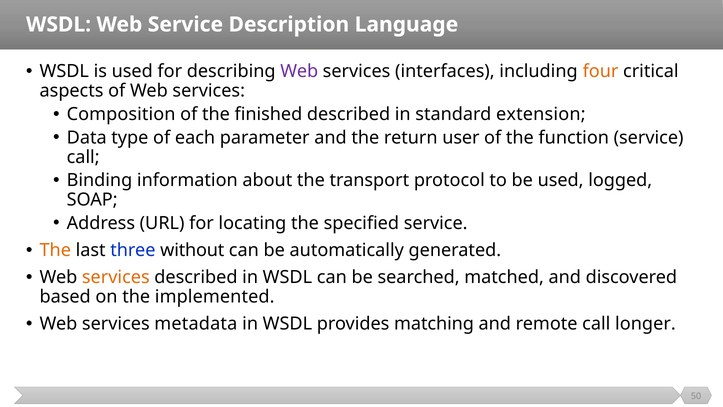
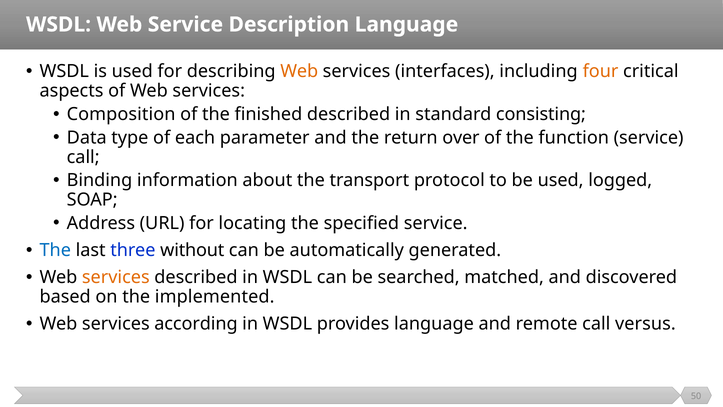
Web colour: purple -> orange (299, 71)
extension: extension -> consisting (541, 114)
user: user -> over (461, 137)
The colour: orange -> blue (55, 250)
metadata: metadata -> according (196, 324)
provides matching: matching -> language (434, 324)
longer: longer -> versus (645, 324)
